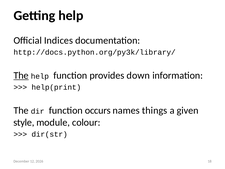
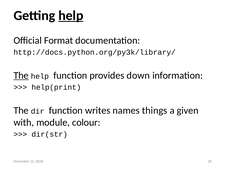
help underline: none -> present (71, 15)
Indices: Indices -> Format (59, 40)
occurs: occurs -> writes (98, 110)
style: style -> with (24, 122)
